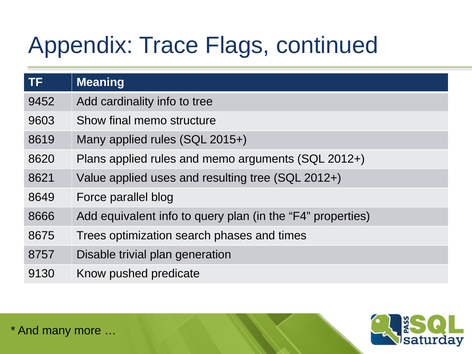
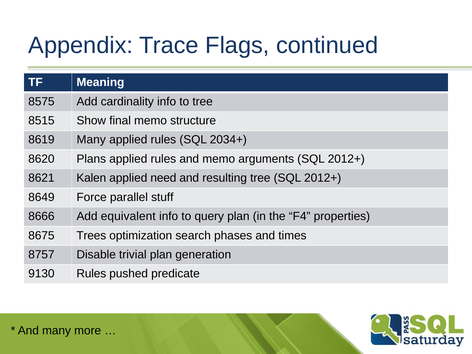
9452: 9452 -> 8575 (41, 101)
9603: 9603 -> 8515 (41, 121)
2015+: 2015+ -> 2034+ (228, 140)
Value: Value -> Kalen (91, 178)
uses: uses -> need (163, 178)
blog: blog -> stuff (162, 197)
9130 Know: Know -> Rules (91, 274)
